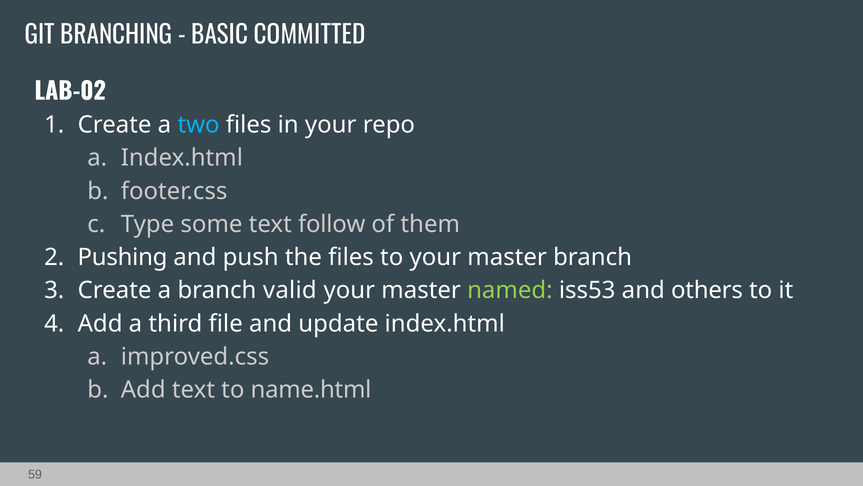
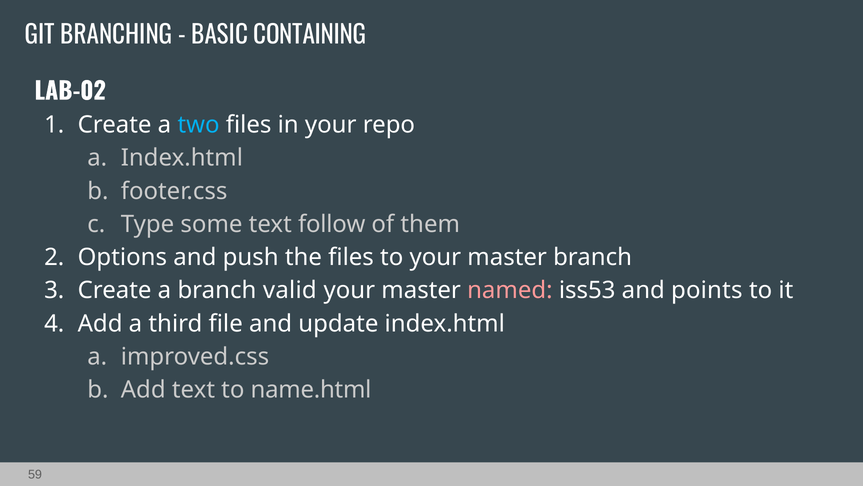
COMMITTED: COMMITTED -> CONTAINING (310, 35)
Pushing: Pushing -> Options (122, 257)
named colour: light green -> pink (510, 290)
others: others -> points (707, 290)
